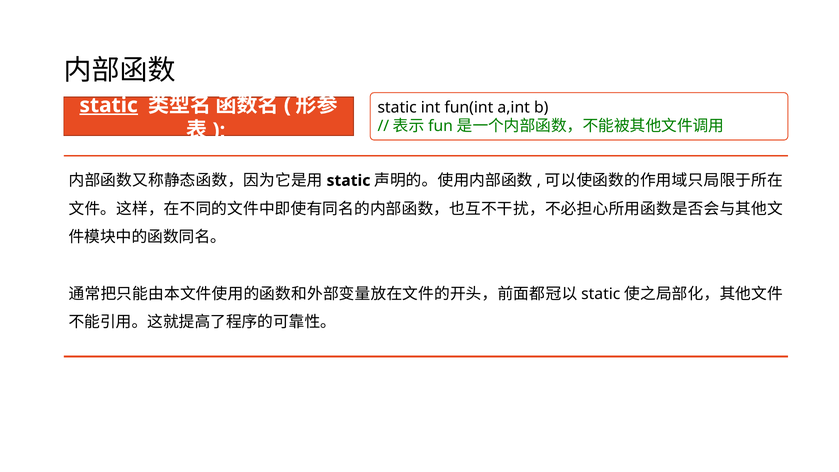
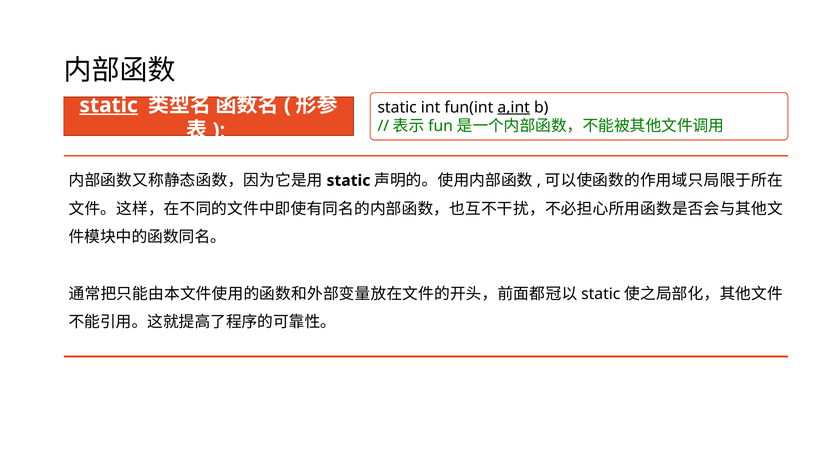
a,int underline: none -> present (514, 107)
